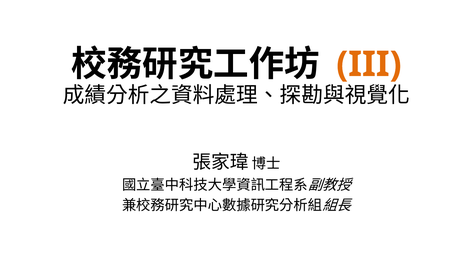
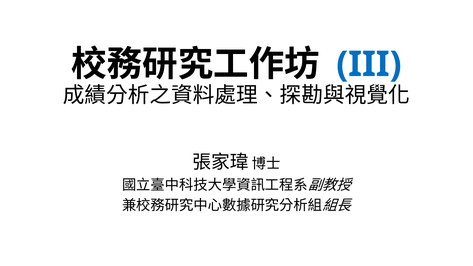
III colour: orange -> blue (369, 64)
